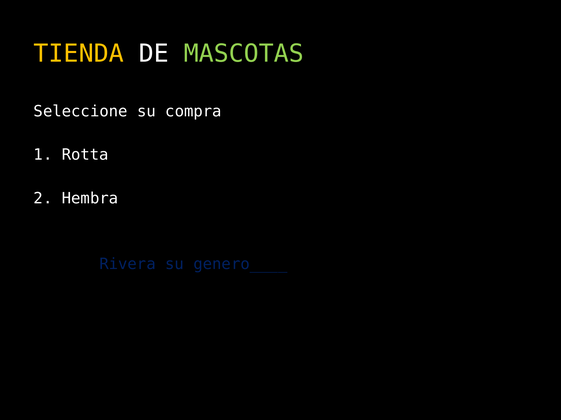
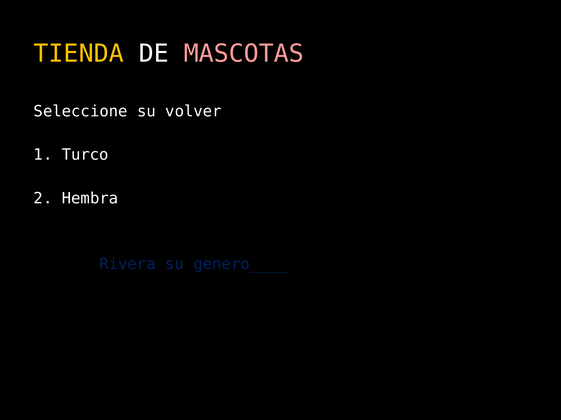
MASCOTAS colour: light green -> pink (244, 54)
compra: compra -> volver (193, 111)
Rotta: Rotta -> Turco (85, 155)
